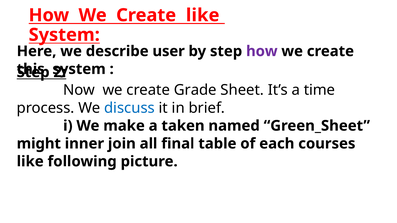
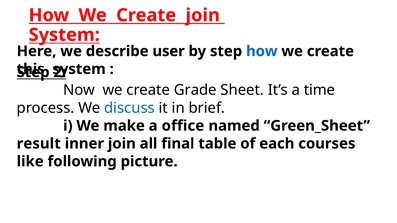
Create like: like -> join (203, 15)
how colour: purple -> blue (262, 51)
taken: taken -> office (183, 126)
might: might -> result (39, 144)
